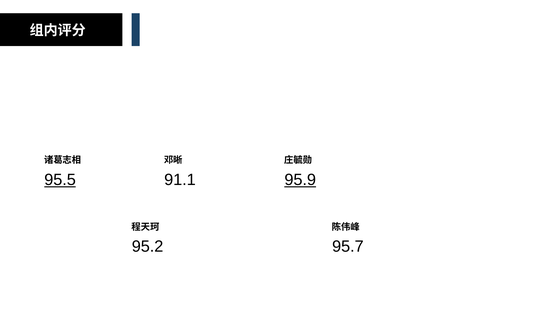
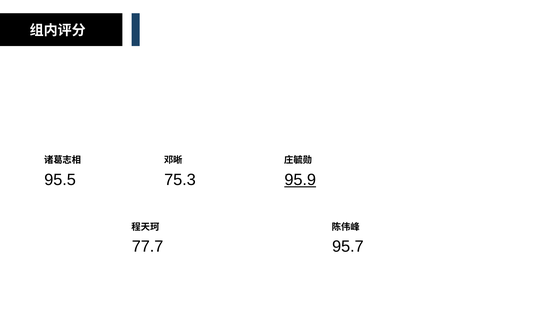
95.5 underline: present -> none (60, 180)
91.1: 91.1 -> 75.3 (180, 180)
95.2: 95.2 -> 77.7 (148, 246)
